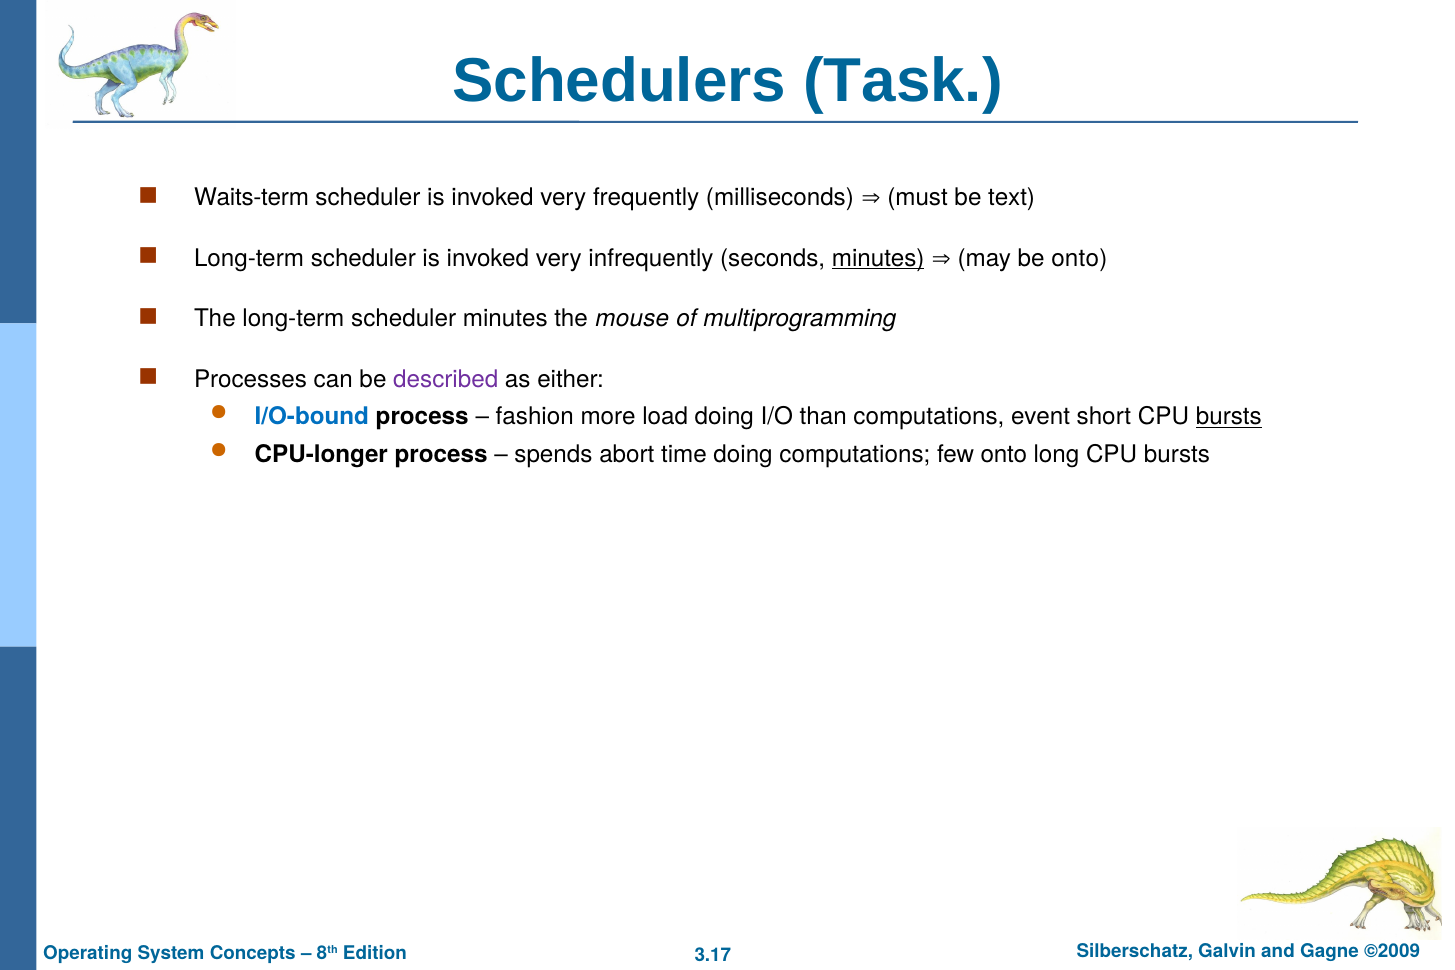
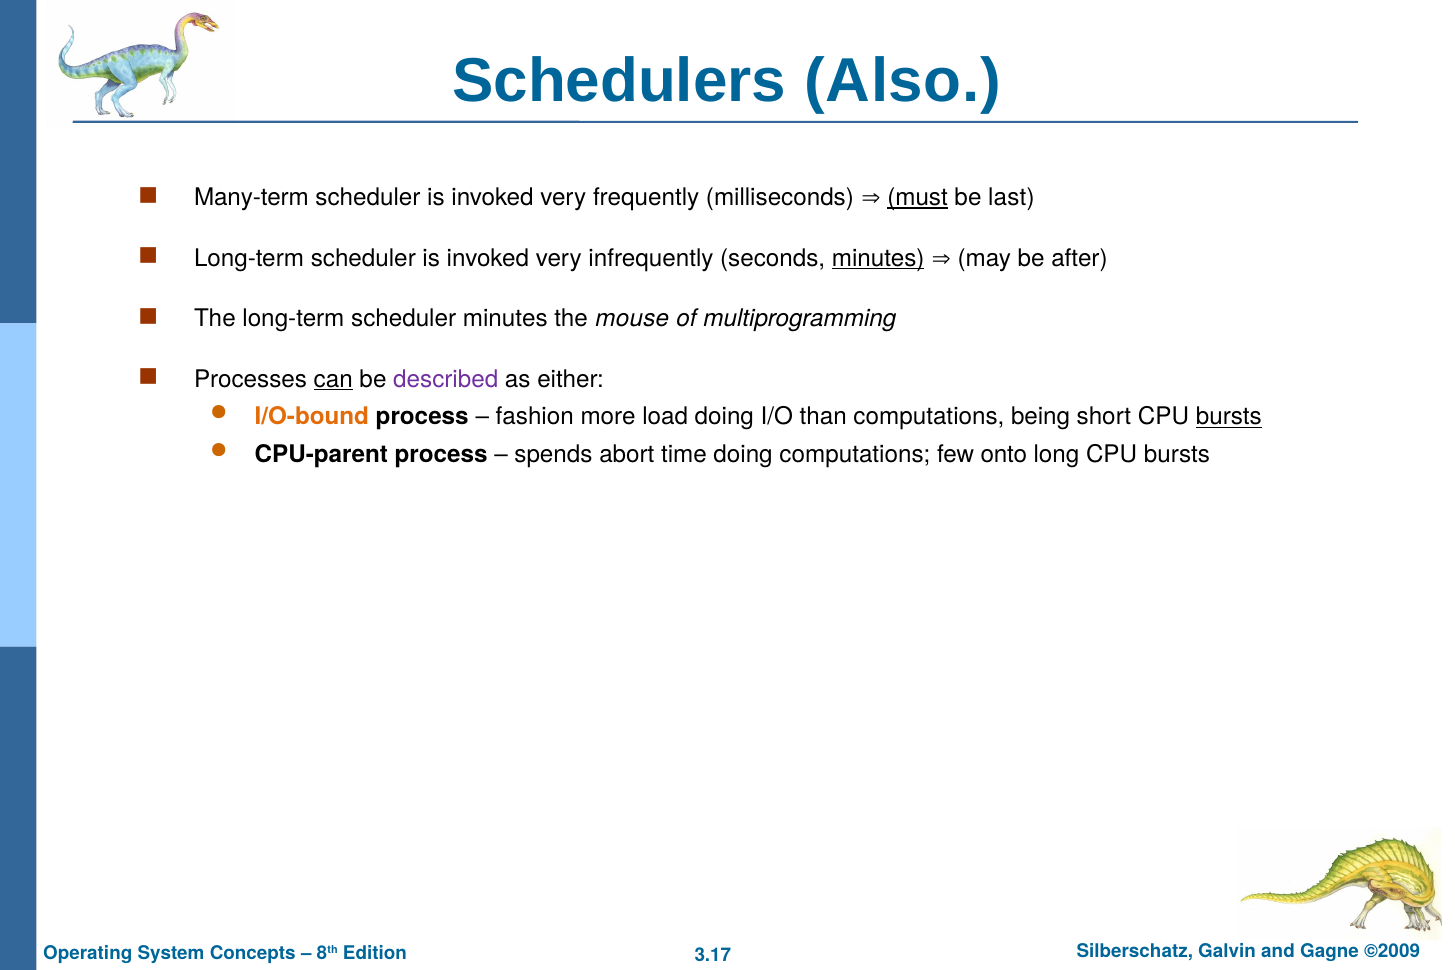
Task: Task -> Also (903, 81)
Waits-term: Waits-term -> Many-term (251, 198)
must underline: none -> present (918, 198)
text: text -> last (1011, 198)
be onto: onto -> after (1079, 258)
can underline: none -> present (333, 379)
I/O-bound colour: blue -> orange (312, 417)
event: event -> being (1041, 417)
CPU-longer: CPU-longer -> CPU-parent (321, 454)
